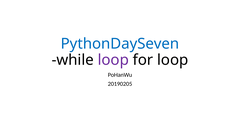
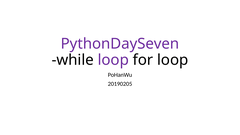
PythonDaySeven colour: blue -> purple (120, 44)
